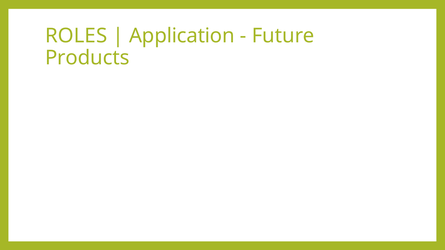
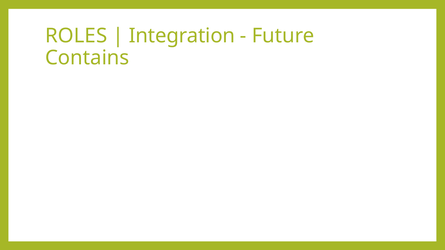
Application: Application -> Integration (182, 36)
Products: Products -> Contains (87, 58)
